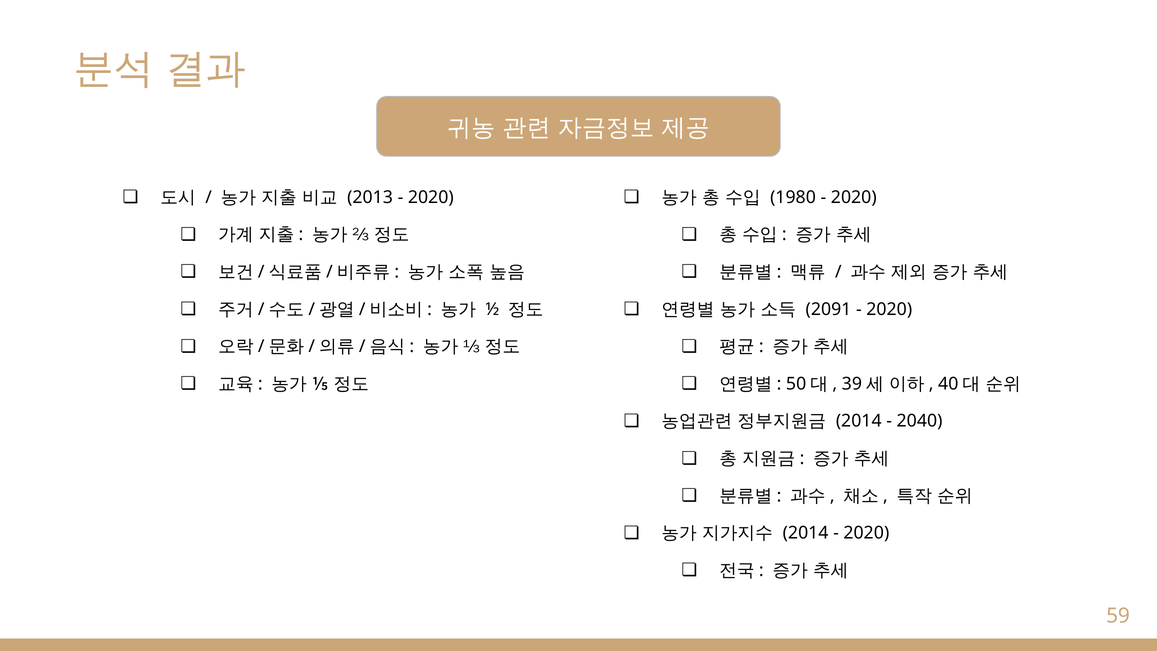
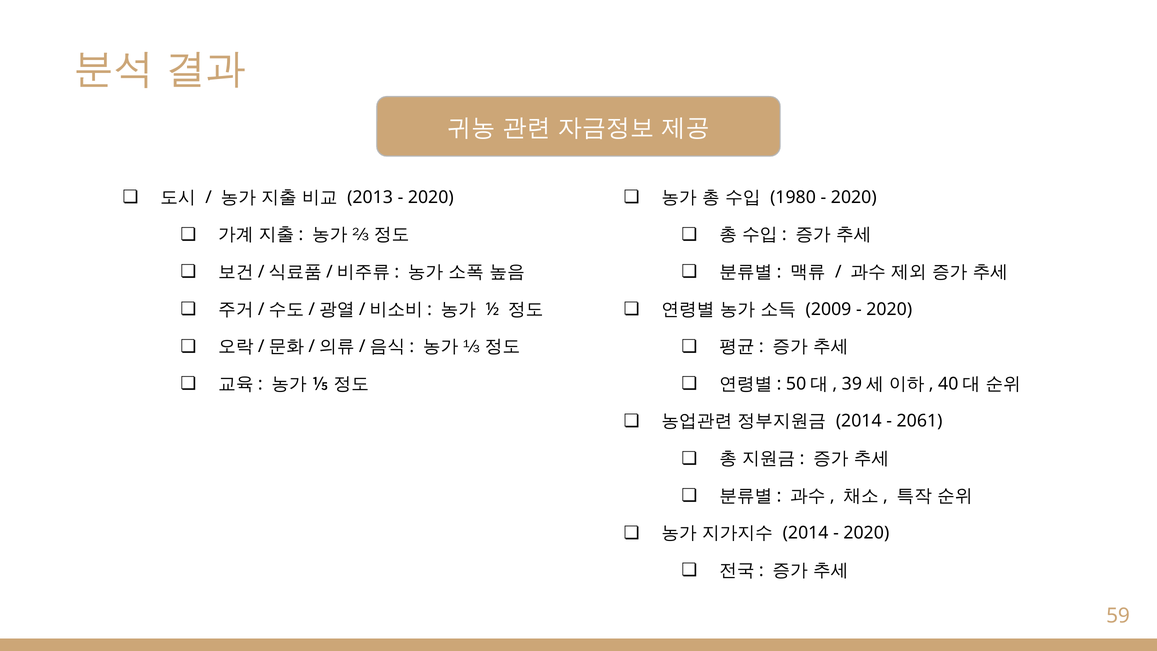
2091: 2091 -> 2009 (828, 309)
2040: 2040 -> 2061 (920, 421)
